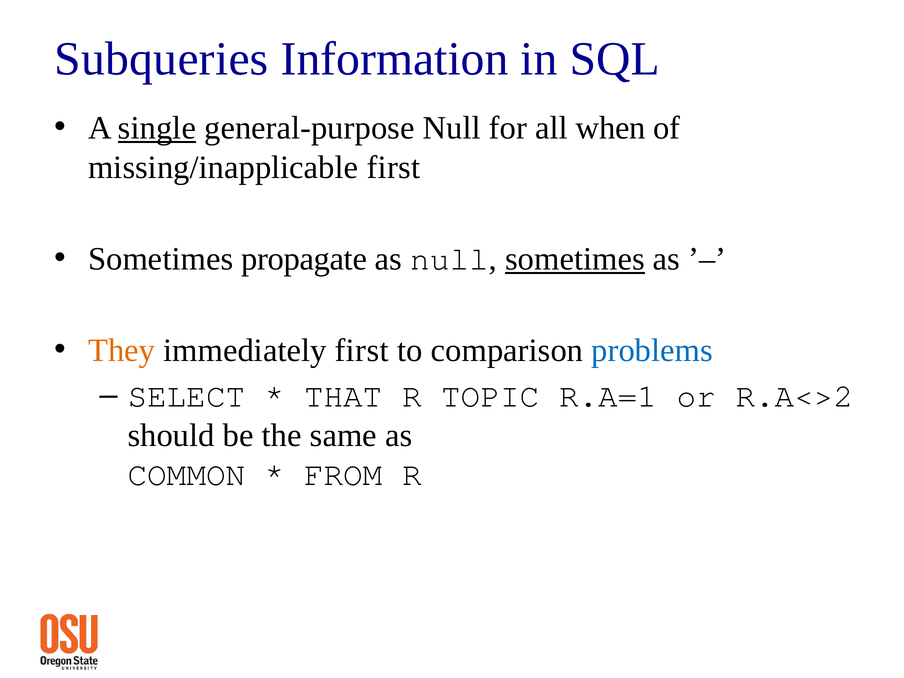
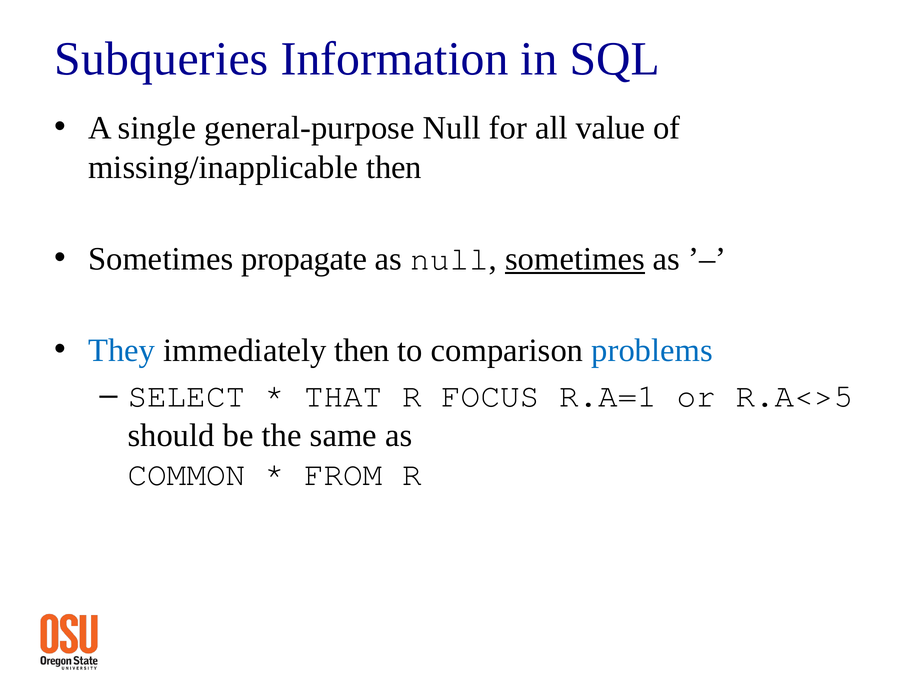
single underline: present -> none (157, 128)
when: when -> value (611, 128)
missing/inapplicable first: first -> then (394, 167)
They colour: orange -> blue (122, 350)
immediately first: first -> then (362, 350)
TOPIC: TOPIC -> FOCUS (490, 396)
R.A<>2: R.A<>2 -> R.A<>5 (794, 396)
